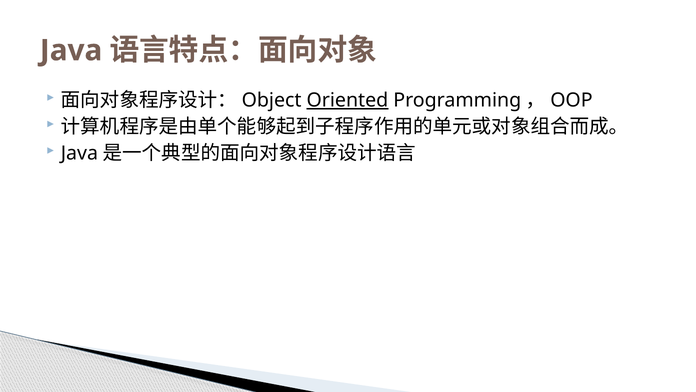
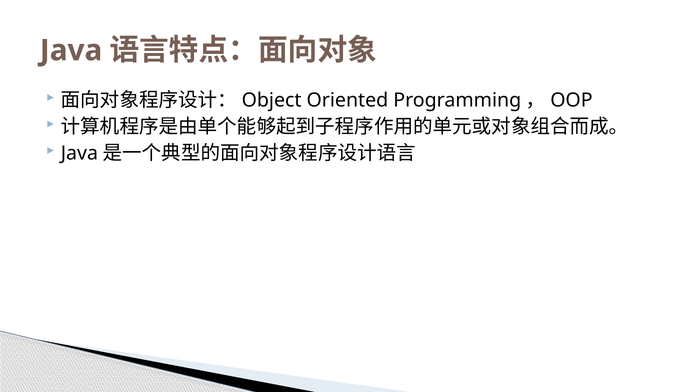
Oriented underline: present -> none (347, 100)
